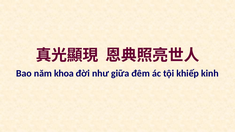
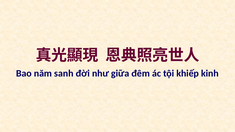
khoa: khoa -> sanh (64, 73)
